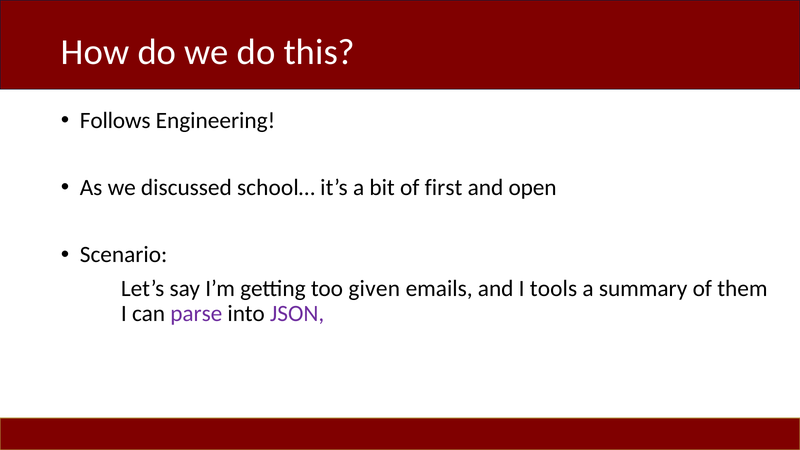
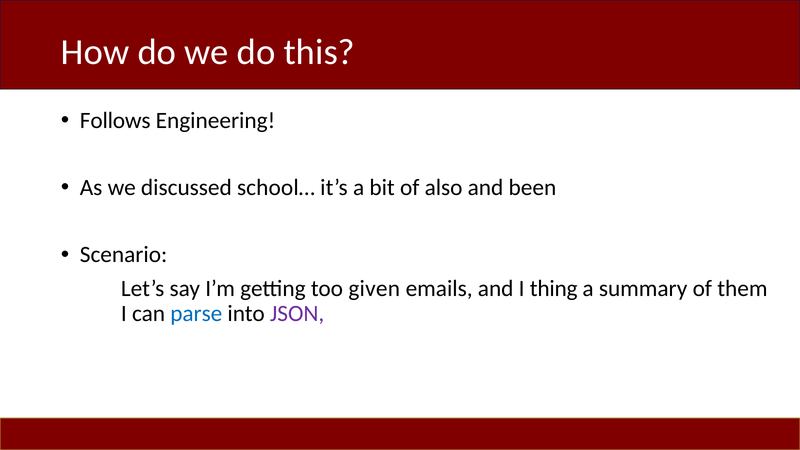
first: first -> also (444, 188)
open: open -> been (532, 188)
tools: tools -> thing (554, 288)
parse colour: purple -> blue (196, 314)
